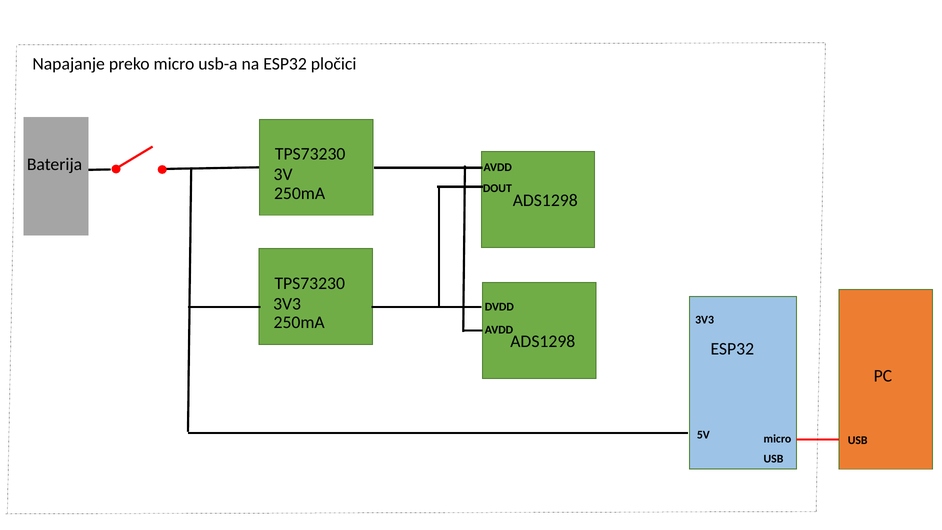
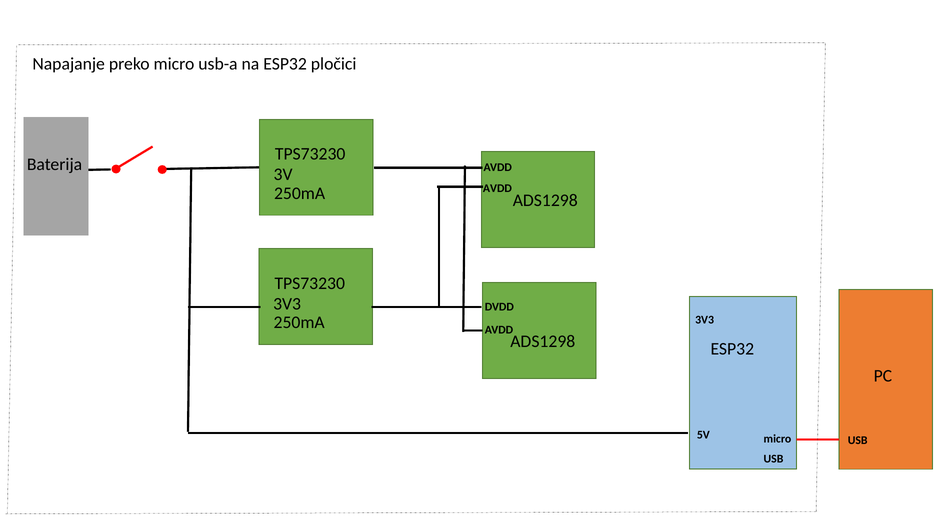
DOUT: DOUT -> AVDD (497, 188)
